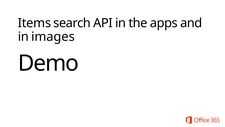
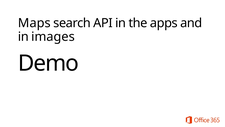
Items: Items -> Maps (34, 23)
